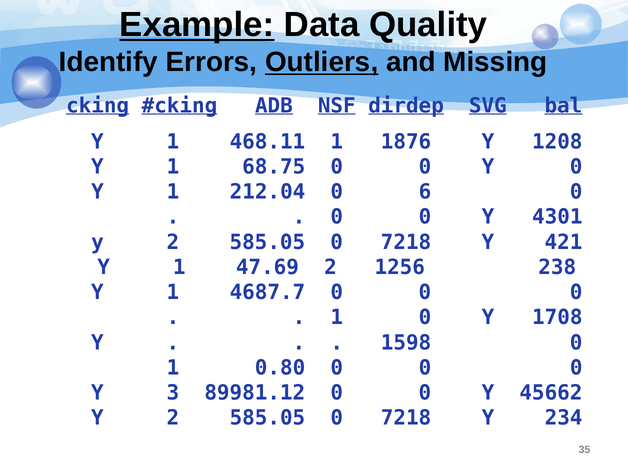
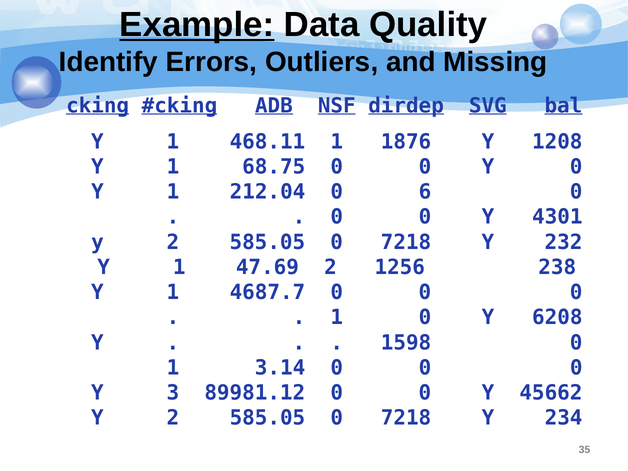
Outliers underline: present -> none (322, 62)
421: 421 -> 232 (564, 242)
1708: 1708 -> 6208 (557, 317)
0.80: 0.80 -> 3.14 (280, 368)
